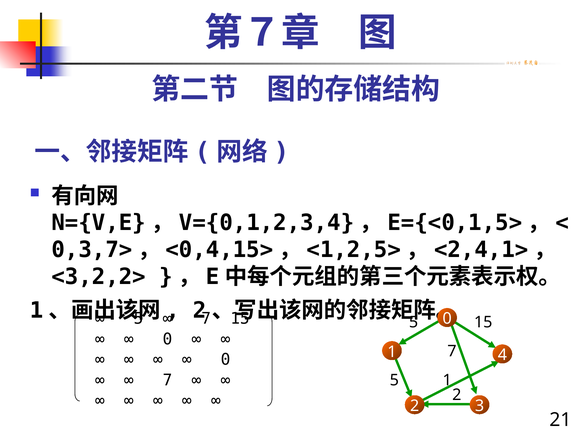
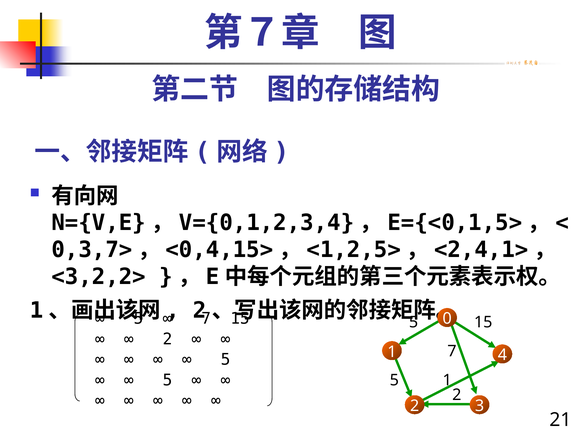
0: 0 -> 2 (167, 339)
0: 0 -> 5 (226, 359)
7: 7 -> 5 (167, 380)
